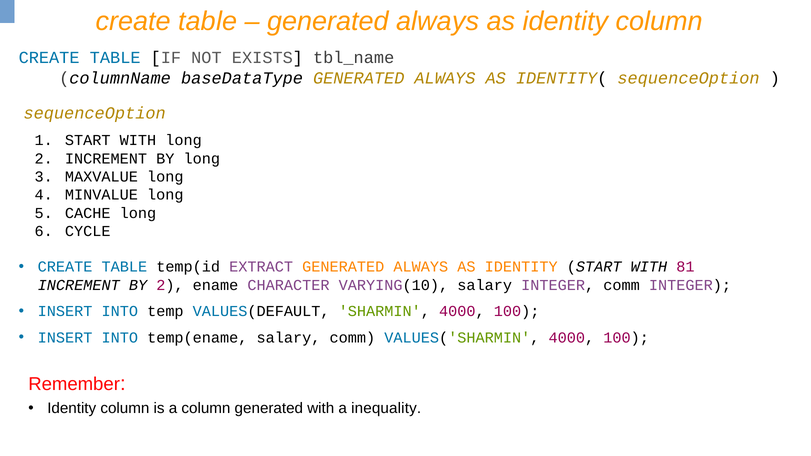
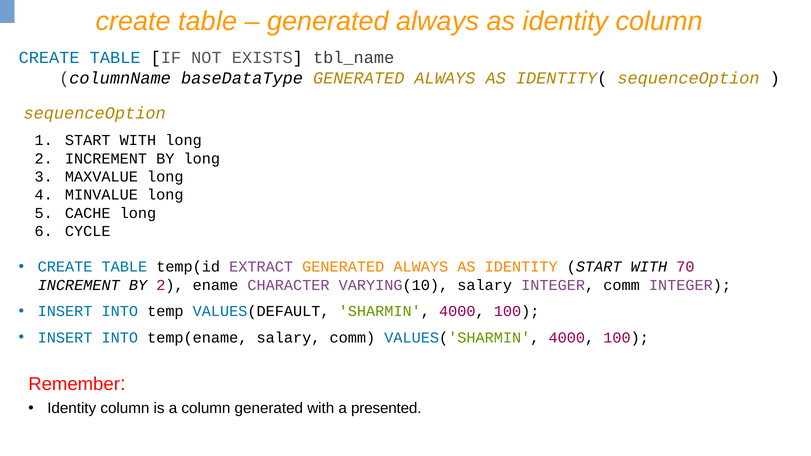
81: 81 -> 70 (685, 267)
inequality: inequality -> presented (386, 409)
